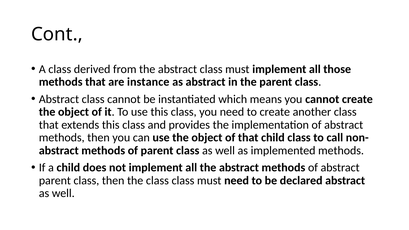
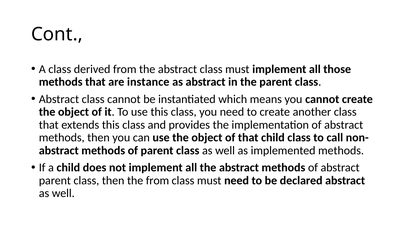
the class: class -> from (158, 181)
